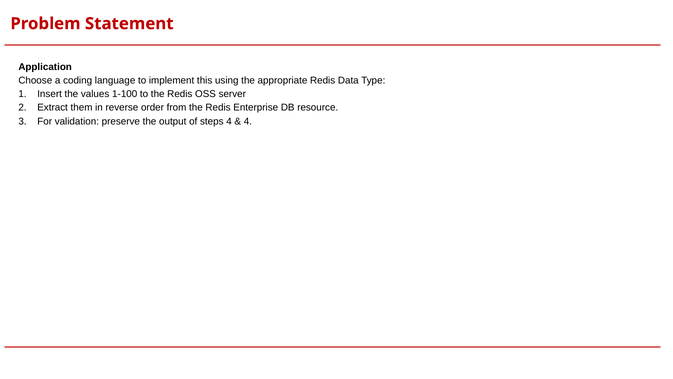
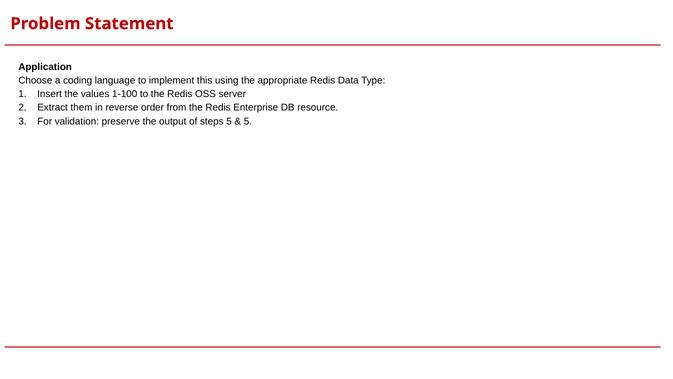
steps 4: 4 -> 5 (229, 121)
4: 4 -> 5 (248, 121)
